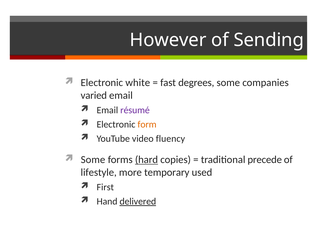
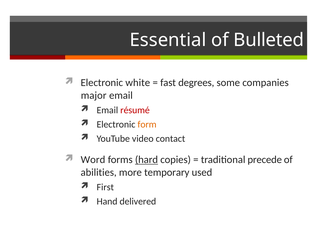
However: However -> Essential (168, 40)
Sending: Sending -> Bulleted (269, 40)
varied: varied -> major (94, 95)
résumé colour: purple -> red (135, 110)
fluency: fluency -> contact (170, 139)
Some: Some -> Word (93, 160)
lifestyle: lifestyle -> abilities (99, 172)
delivered underline: present -> none (138, 201)
